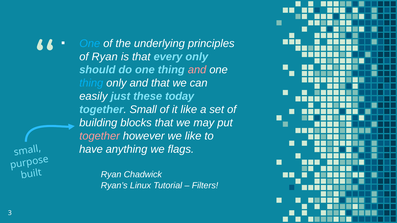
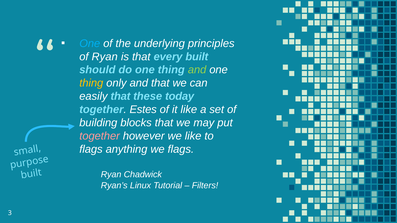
every only: only -> built (197, 57)
and colour: pink -> light green (197, 70)
thing colour: light blue -> yellow (91, 83)
easily just: just -> that (120, 96)
Small: Small -> Estes (143, 110)
have: have -> flags (91, 149)
